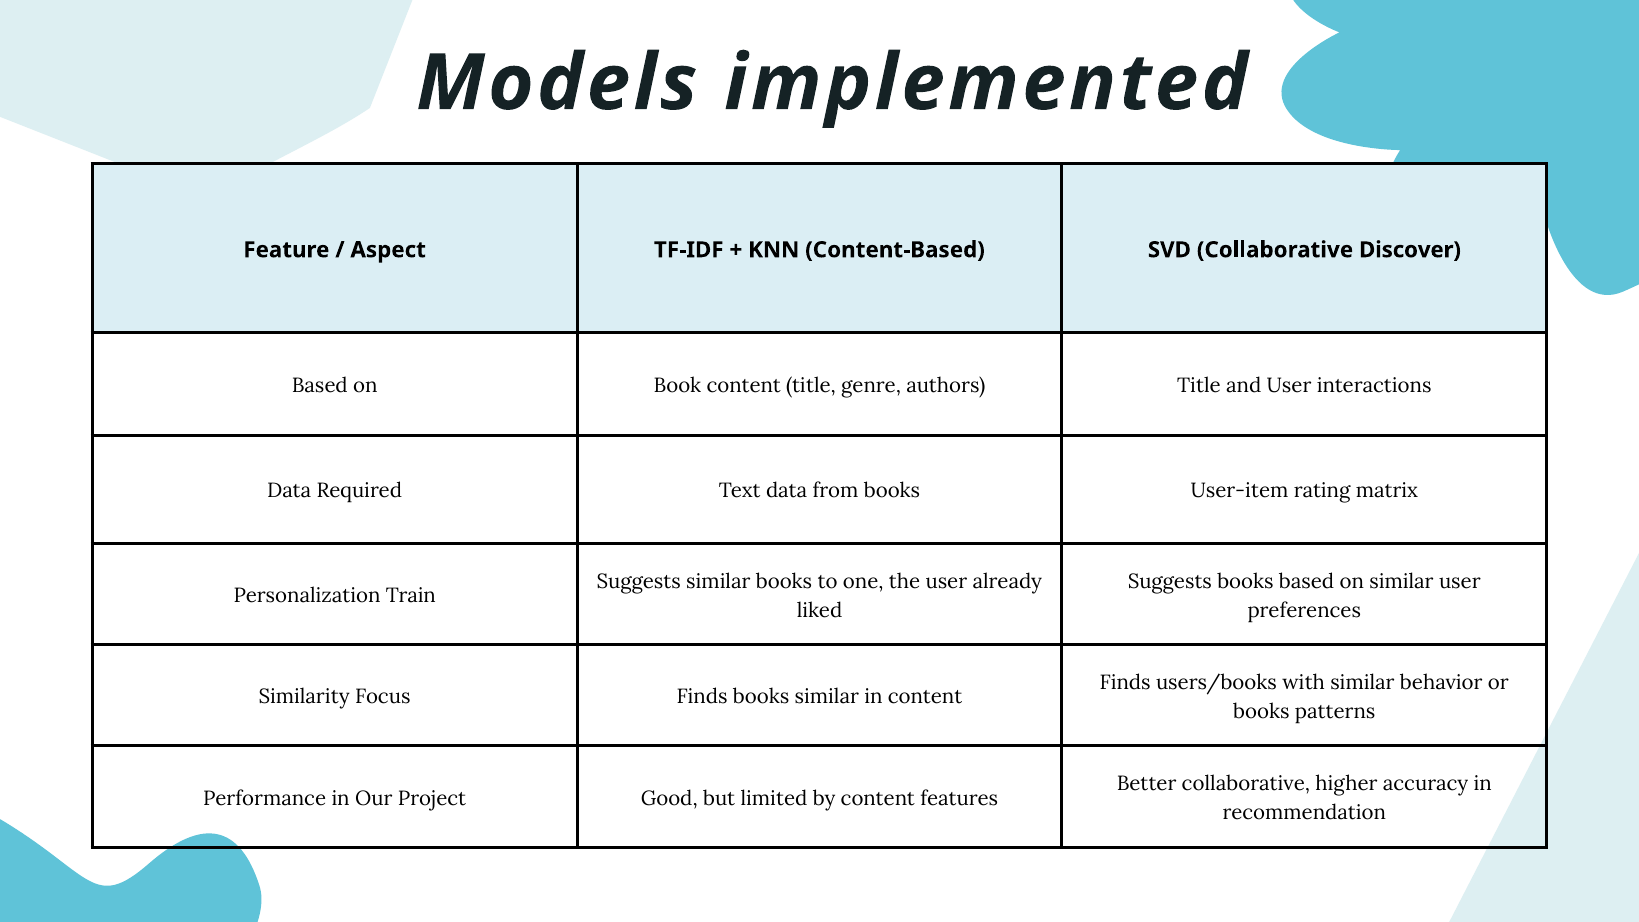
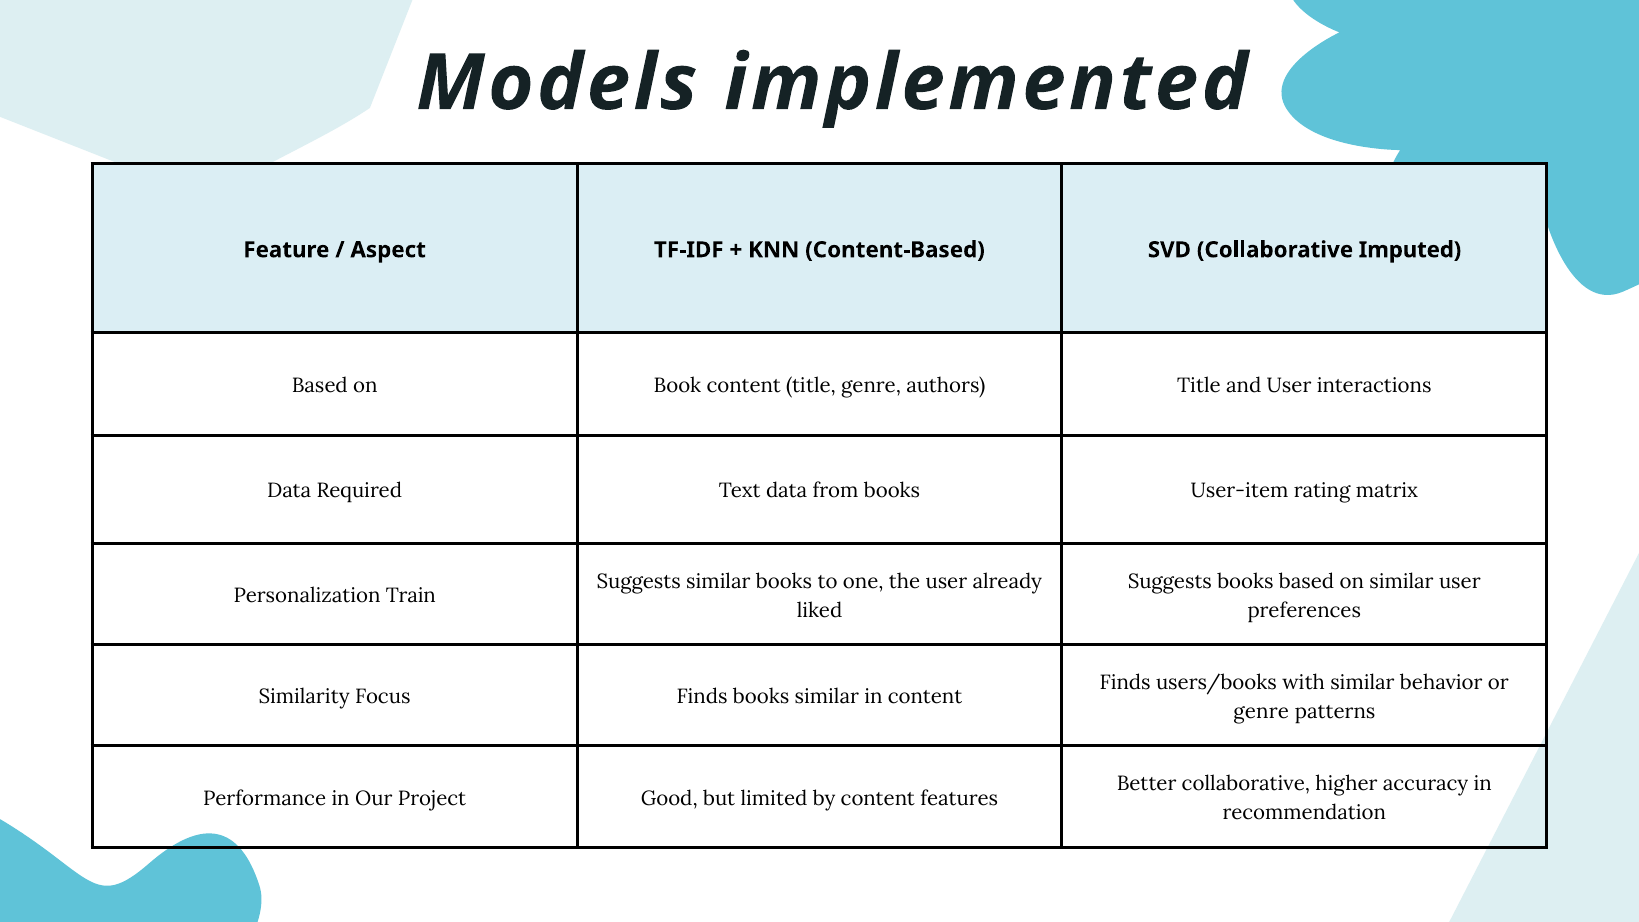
Discover: Discover -> Imputed (1410, 250)
books: books -> genre (1261, 711)
